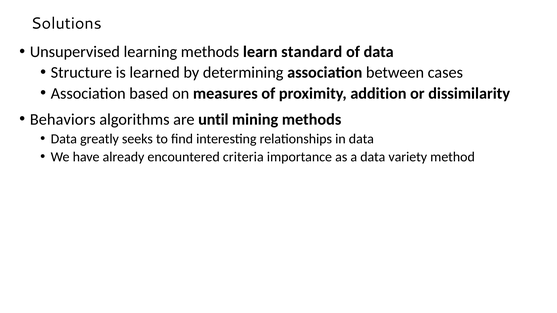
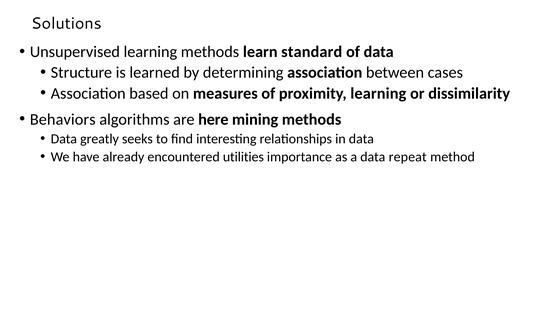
proximity addition: addition -> learning (378, 93)
until: until -> here (213, 119)
criteria: criteria -> utilities (243, 157)
variety: variety -> repeat (408, 157)
